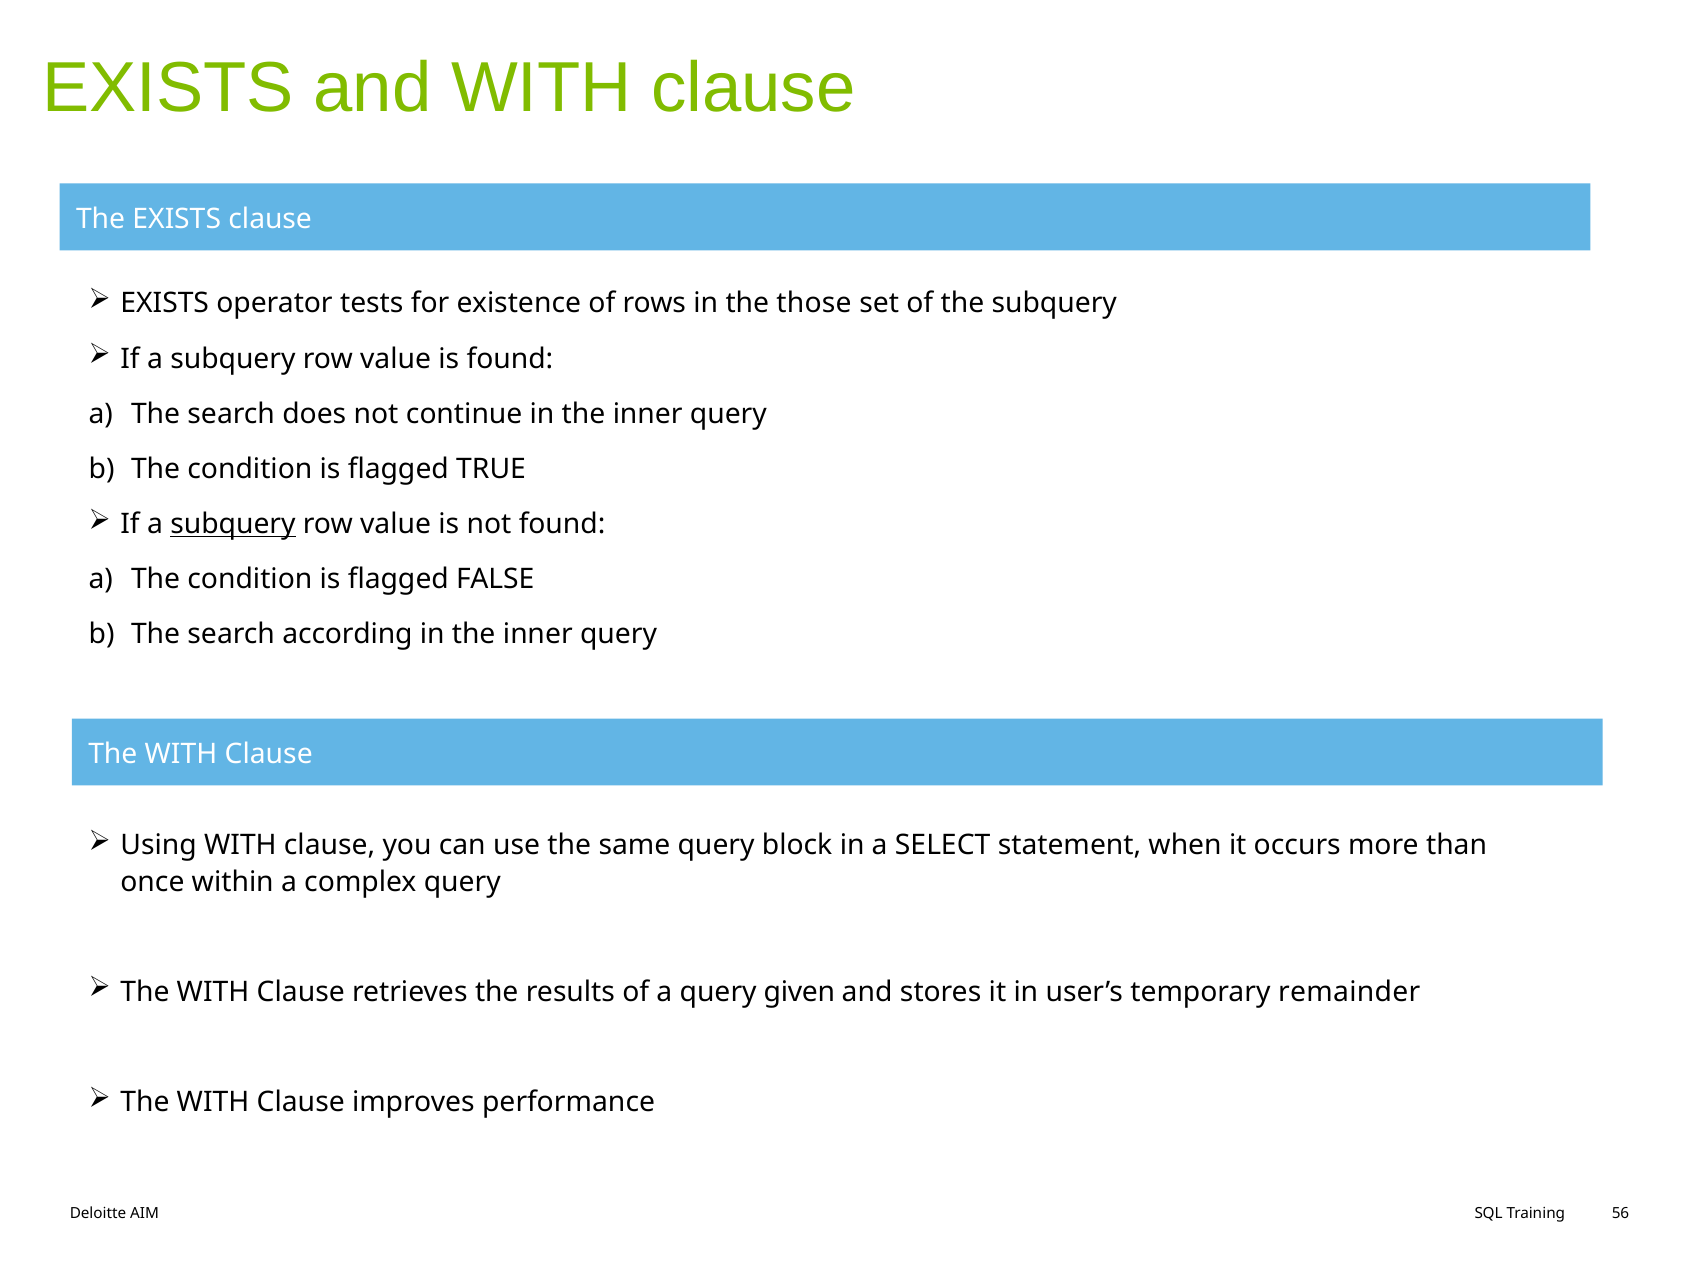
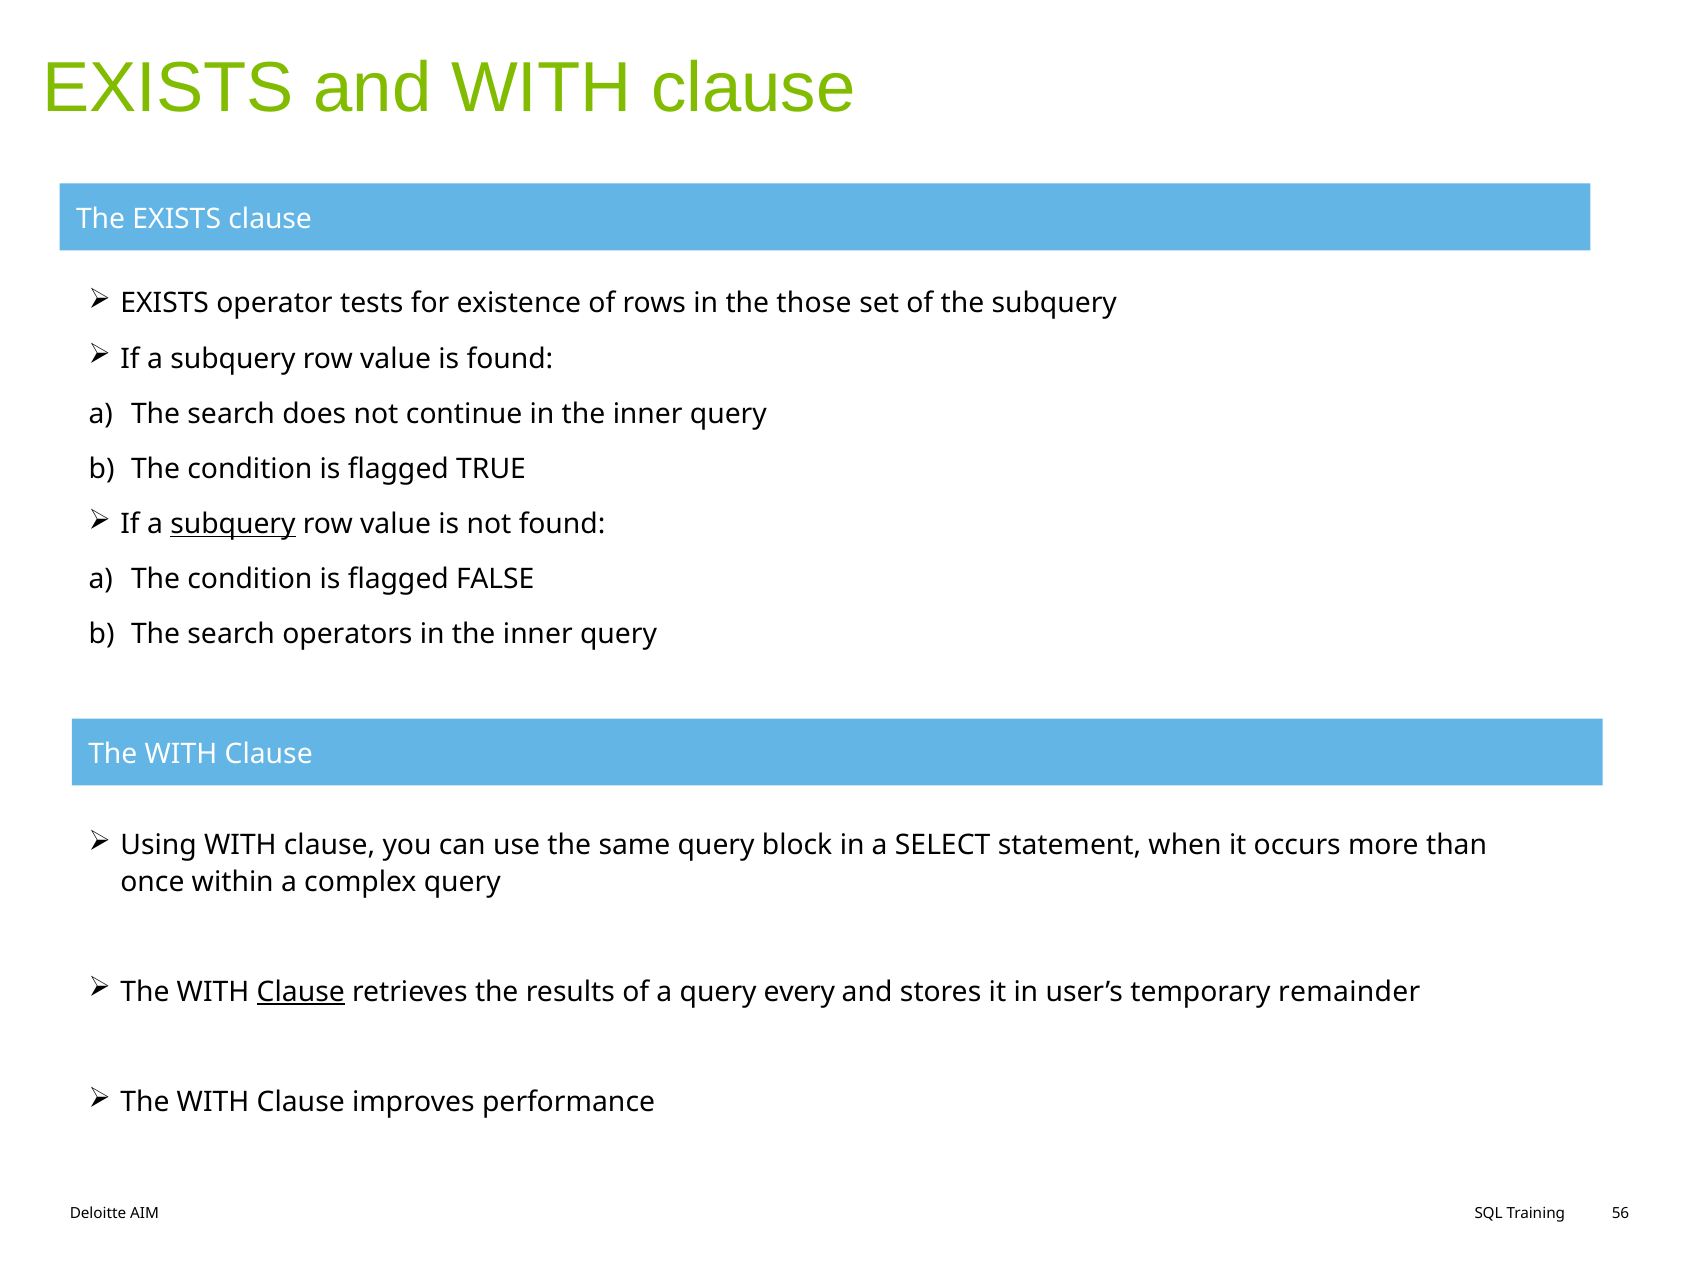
according: according -> operators (347, 635)
Clause underline: none -> present (301, 992)
given: given -> every (799, 992)
